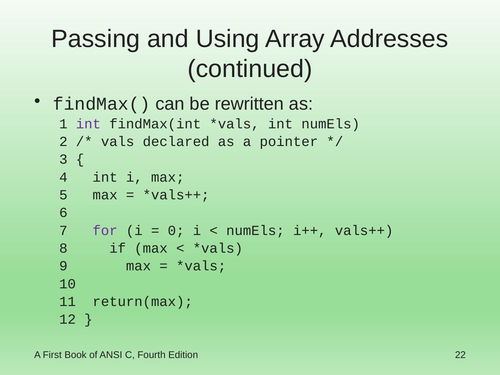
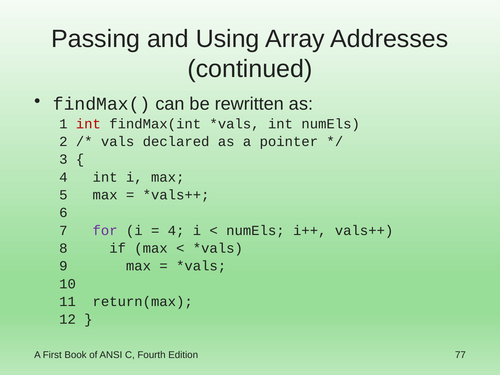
int colour: purple -> red (88, 124)
0: 0 -> 4 (176, 231)
22: 22 -> 77 (460, 355)
